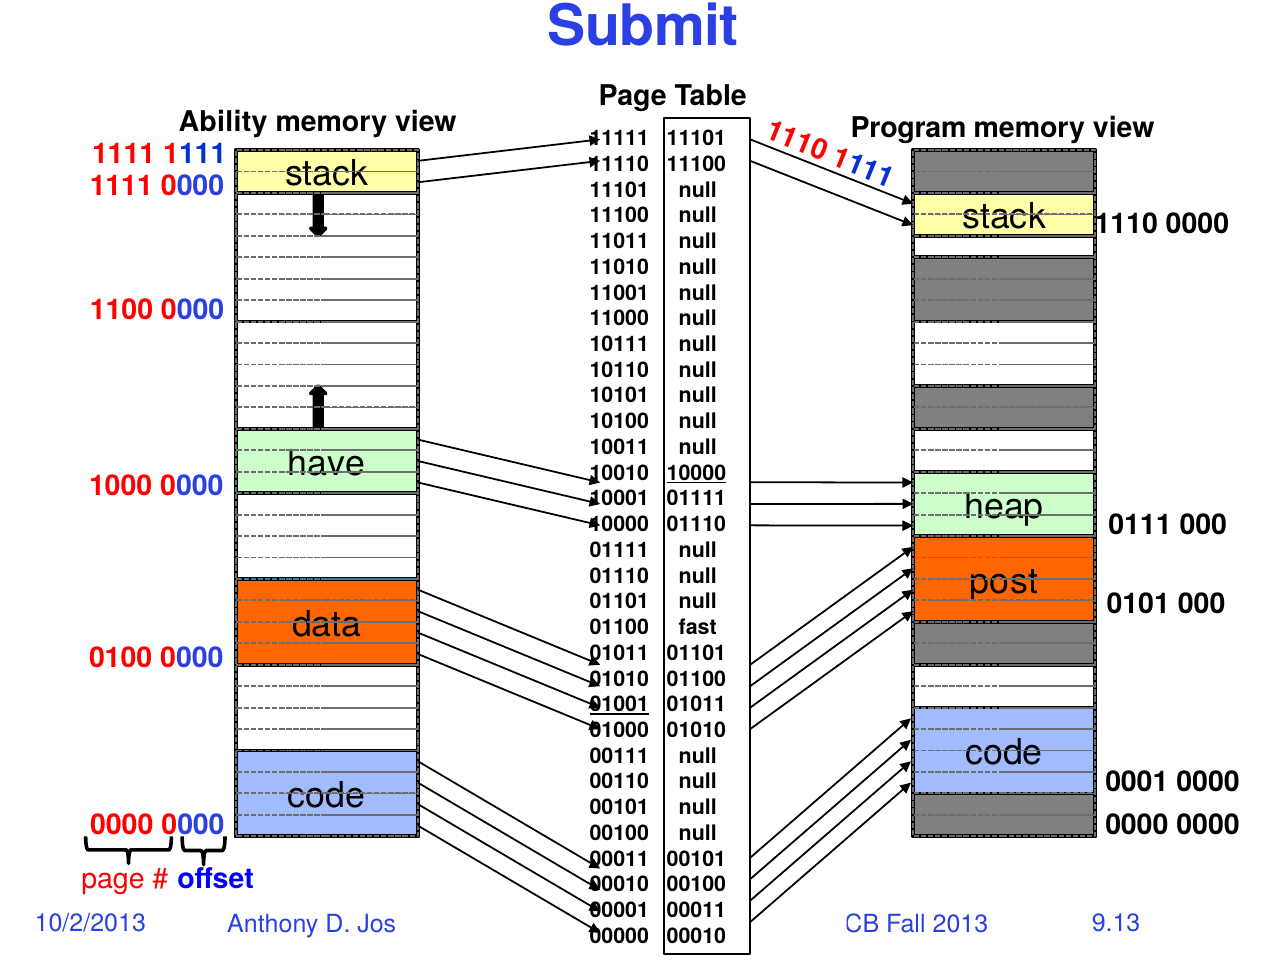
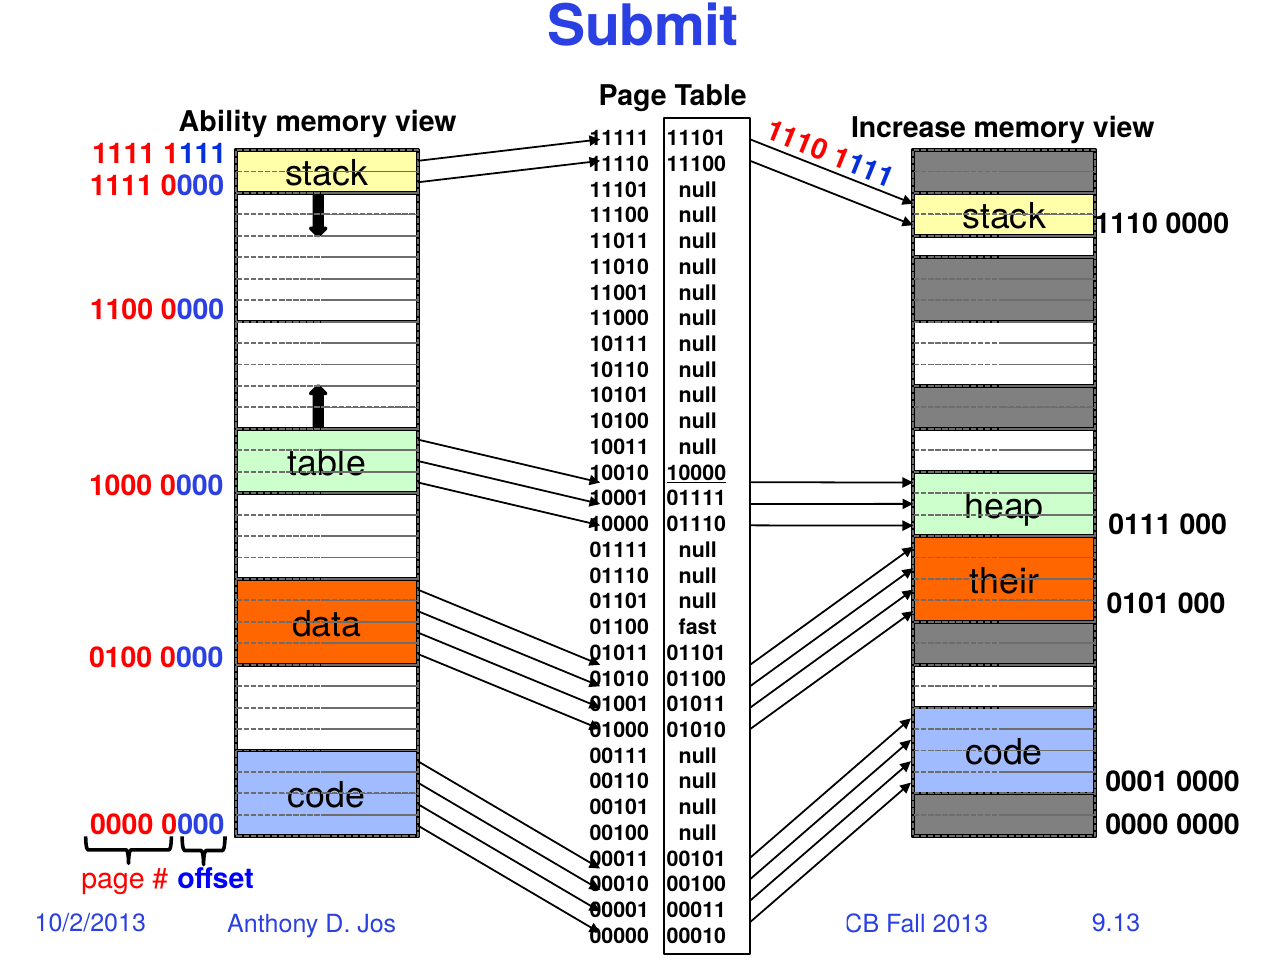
Program: Program -> Increase (909, 128)
have: have -> table (327, 463)
post: post -> their (1004, 581)
01001 underline: present -> none (619, 704)
